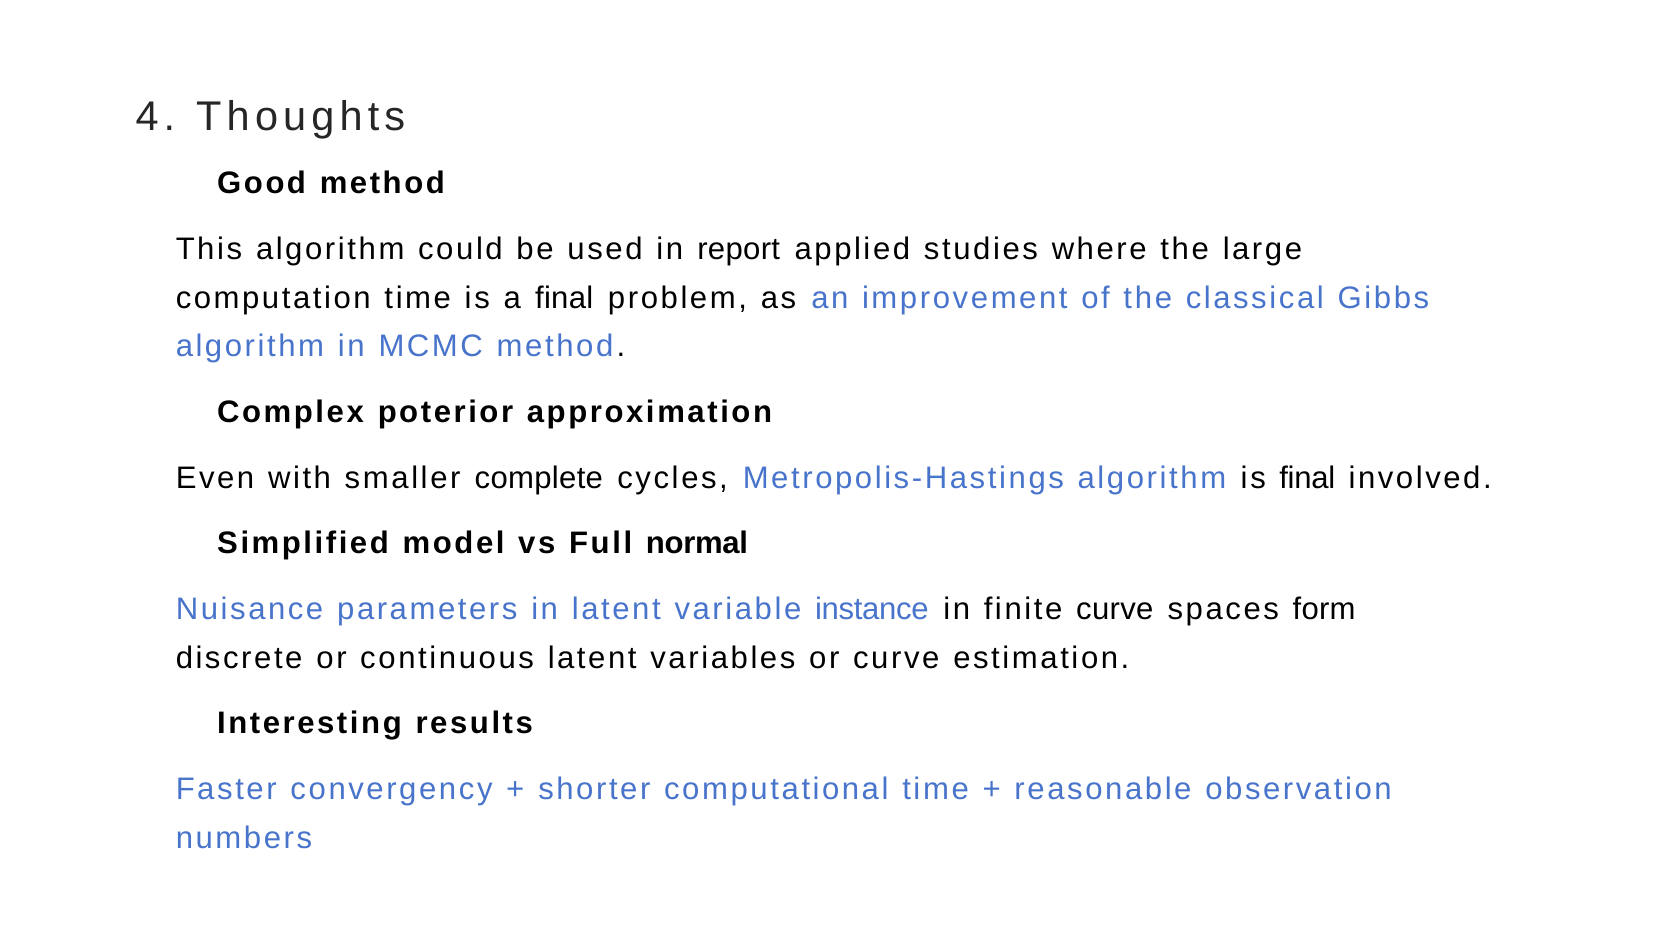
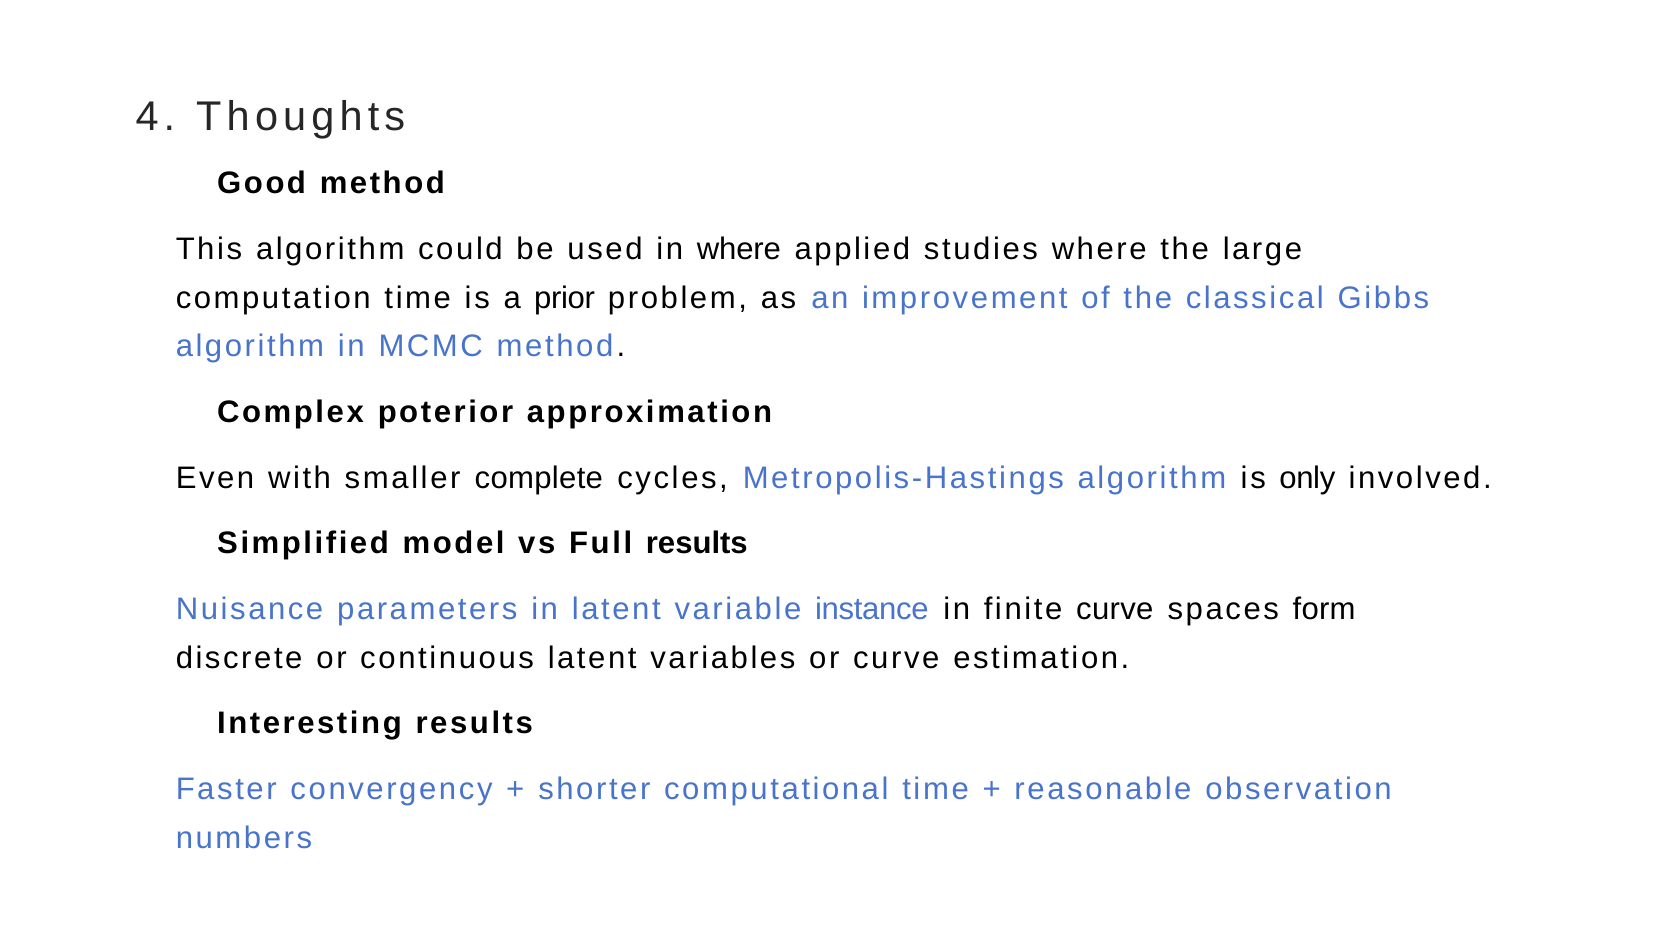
in report: report -> where (739, 249)
a final: final -> prior (565, 298)
is final: final -> only (1307, 478)
Full normal: normal -> results (697, 544)
